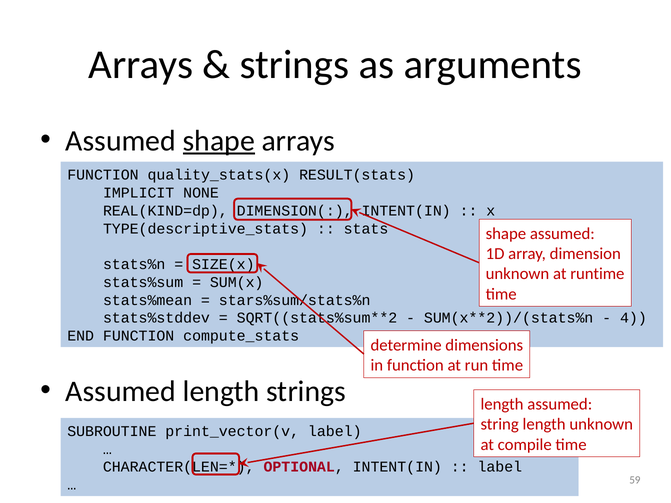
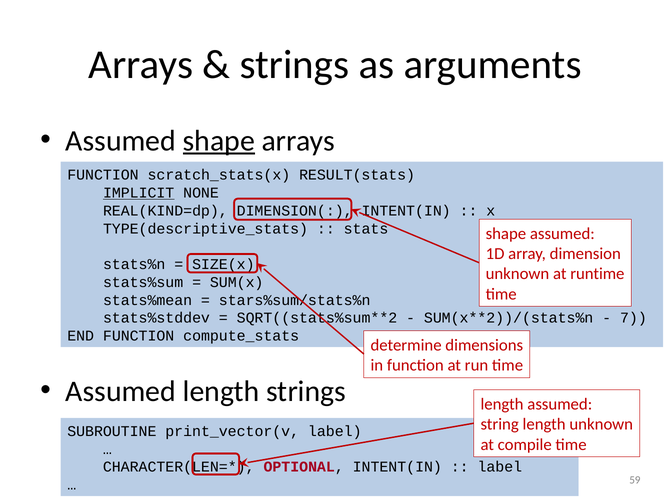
quality_stats(x: quality_stats(x -> scratch_stats(x (219, 175)
IMPLICIT underline: none -> present (139, 193)
4: 4 -> 7 (633, 318)
